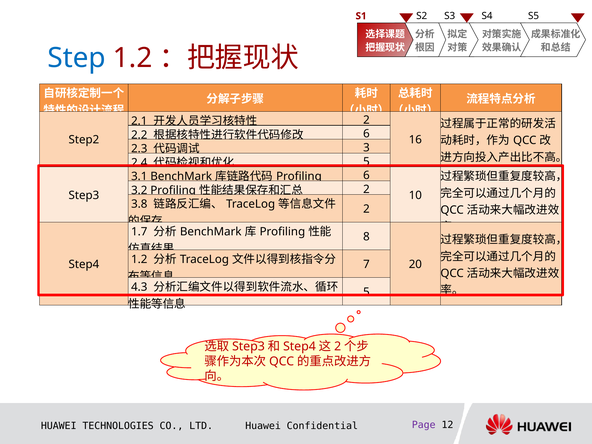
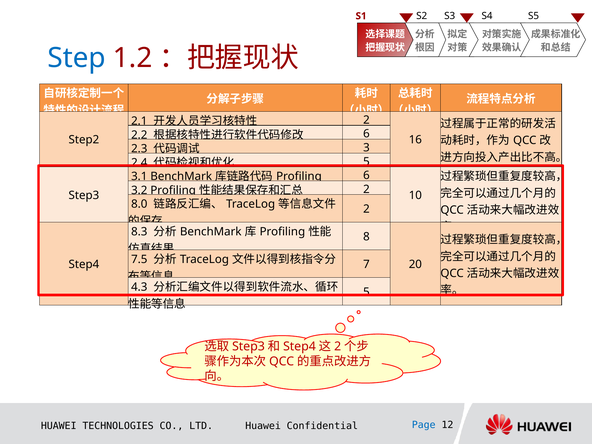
3.8: 3.8 -> 8.0 (139, 204)
1.7: 1.7 -> 8.3 (139, 232)
1.2: 1.2 -> 7.5 (139, 260)
Page colour: purple -> blue (424, 425)
